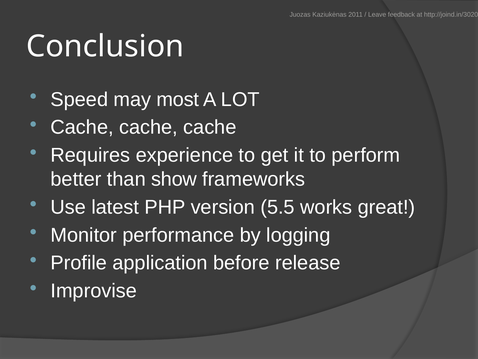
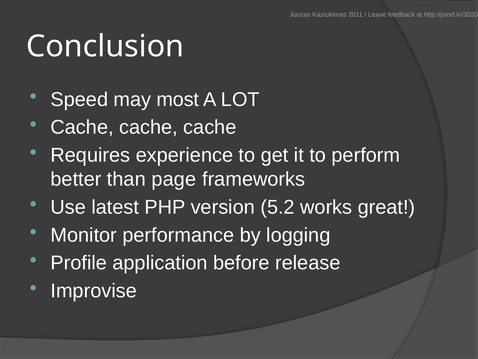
show: show -> page (174, 179)
5.5: 5.5 -> 5.2 (278, 207)
